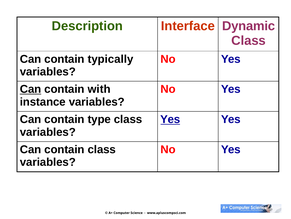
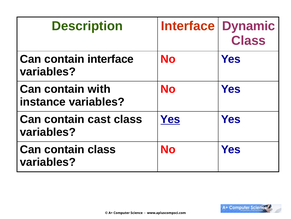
contain typically: typically -> interface (111, 59)
Can underline: present -> none (31, 89)
type: type -> cast (99, 119)
